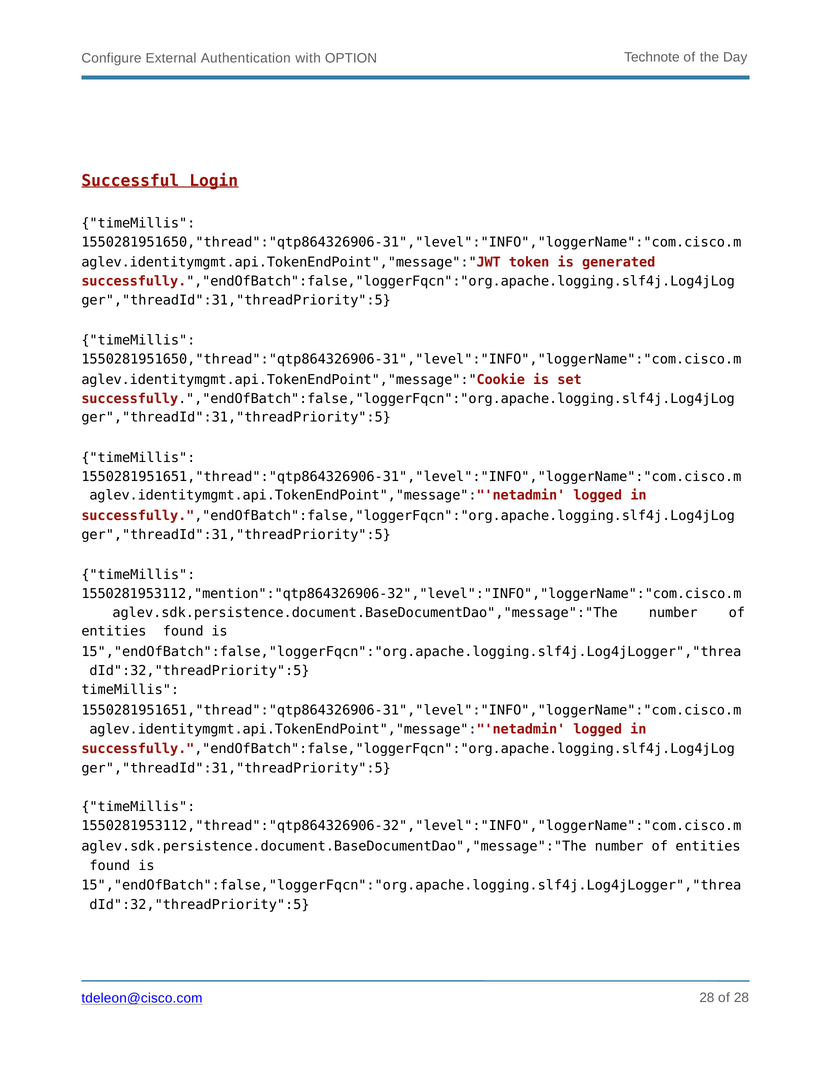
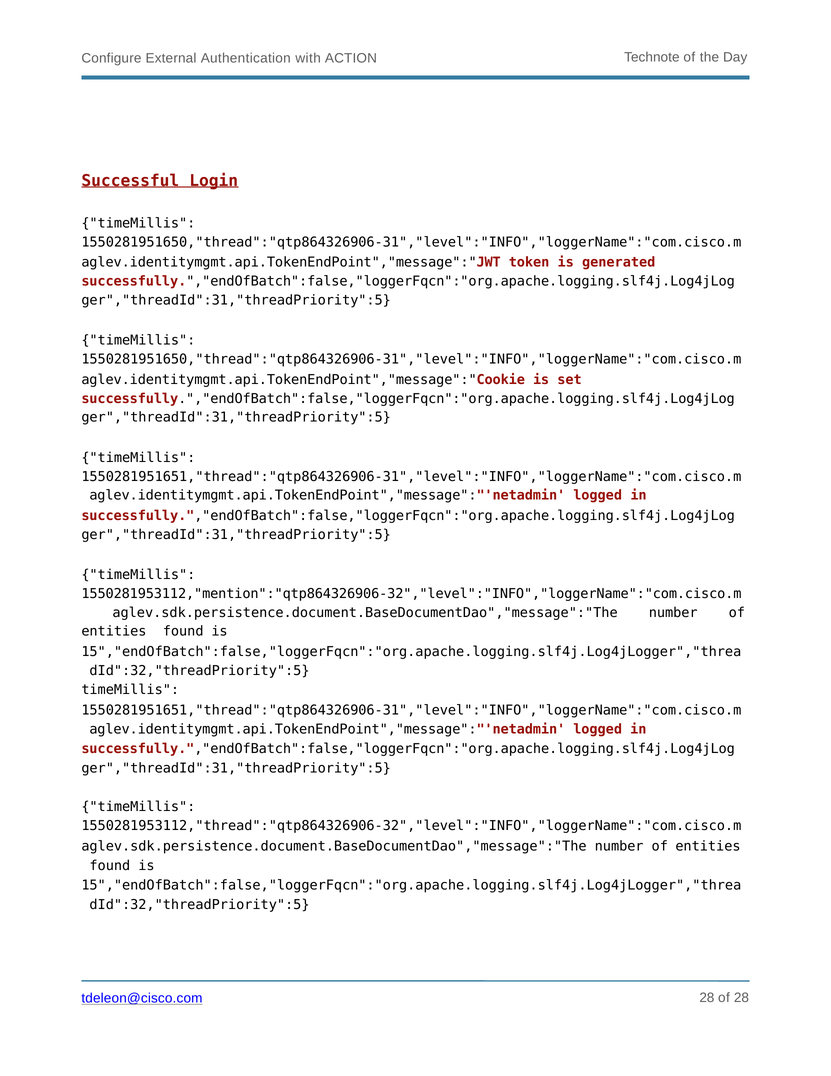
OPTION: OPTION -> ACTION (351, 58)
